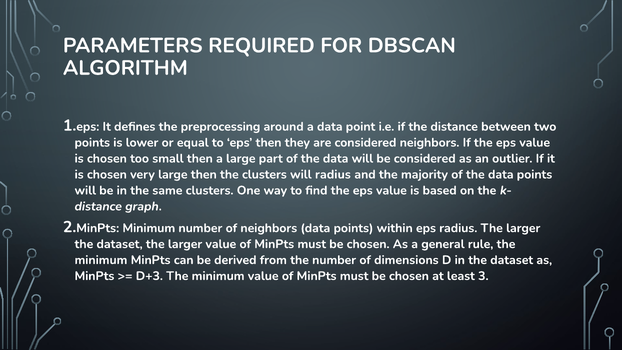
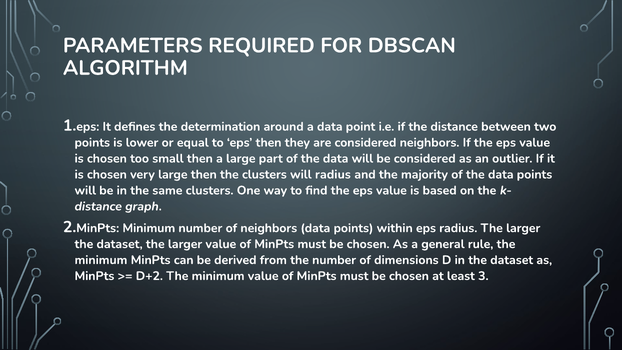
preprocessing: preprocessing -> determination (220, 127)
D+3: D+3 -> D+2 (149, 276)
